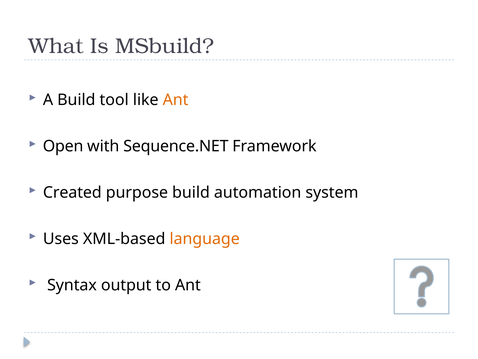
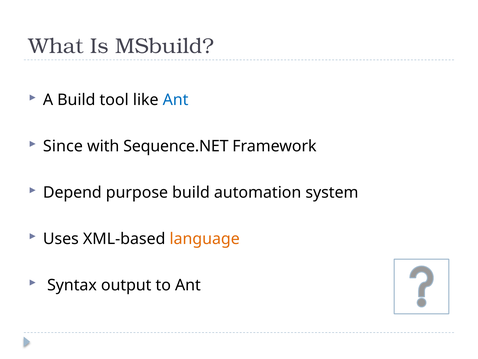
Ant colour: orange -> blue (176, 100)
Open: Open -> Since (63, 146)
Created: Created -> Depend (72, 192)
